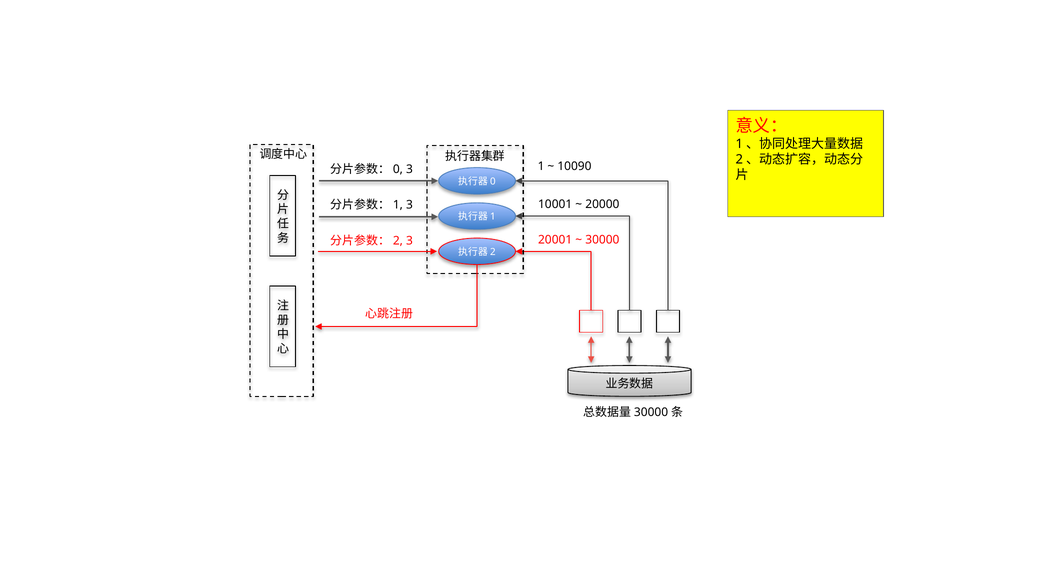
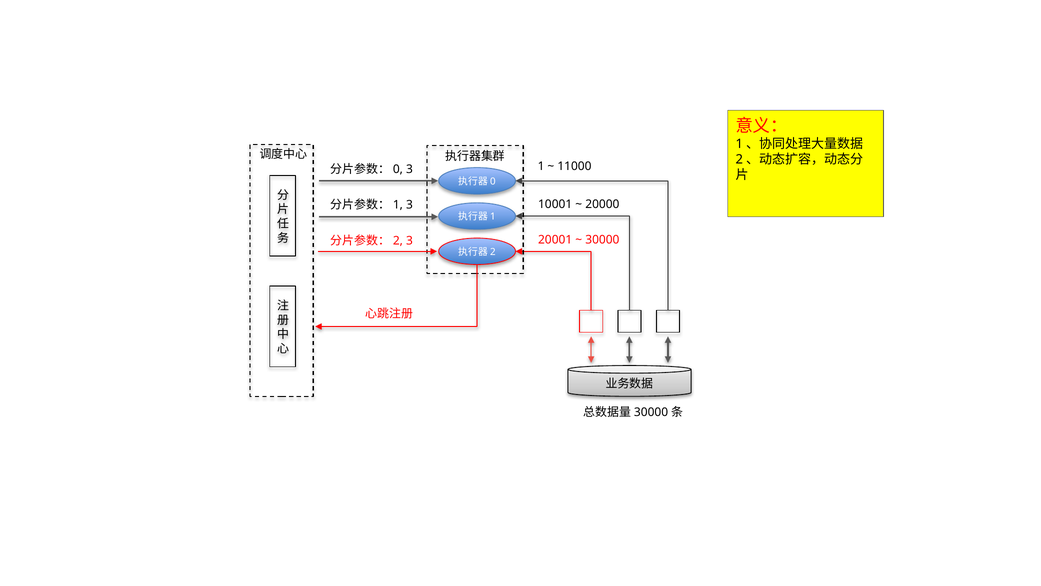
10090: 10090 -> 11000 (574, 166)
